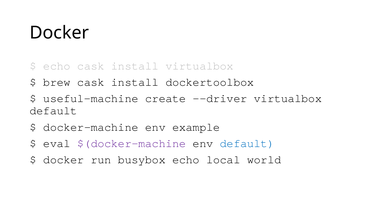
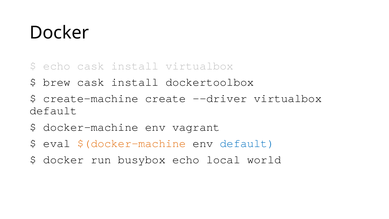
useful-machine: useful-machine -> create-machine (91, 98)
example: example -> vagrant (196, 127)
$(docker-machine colour: purple -> orange (132, 143)
